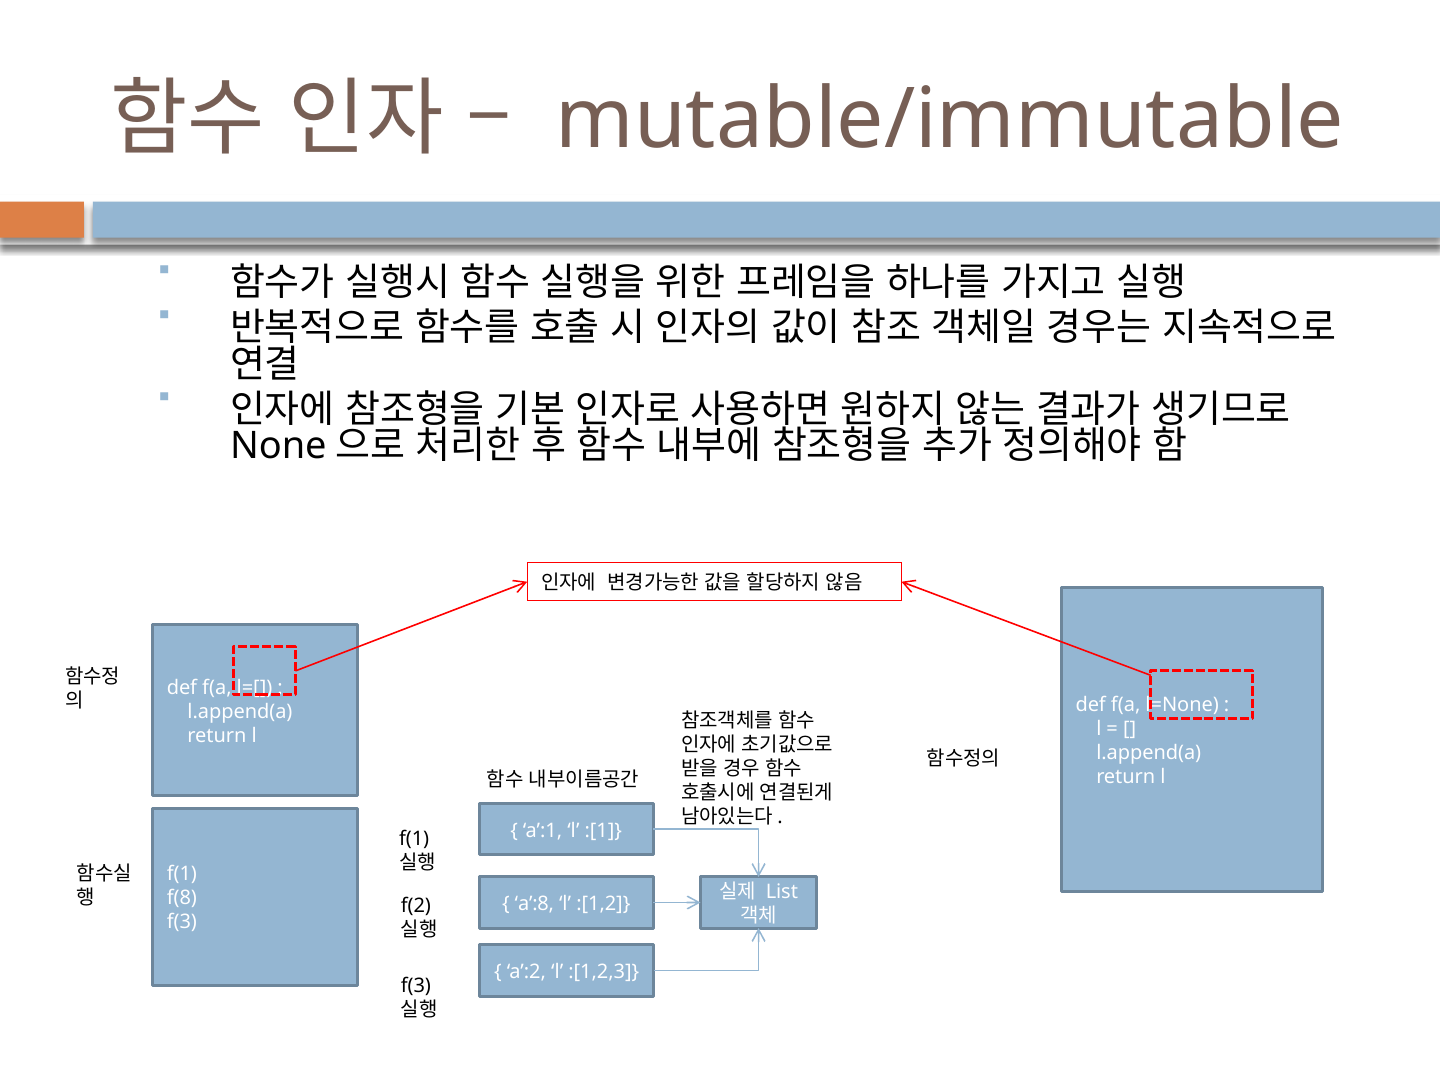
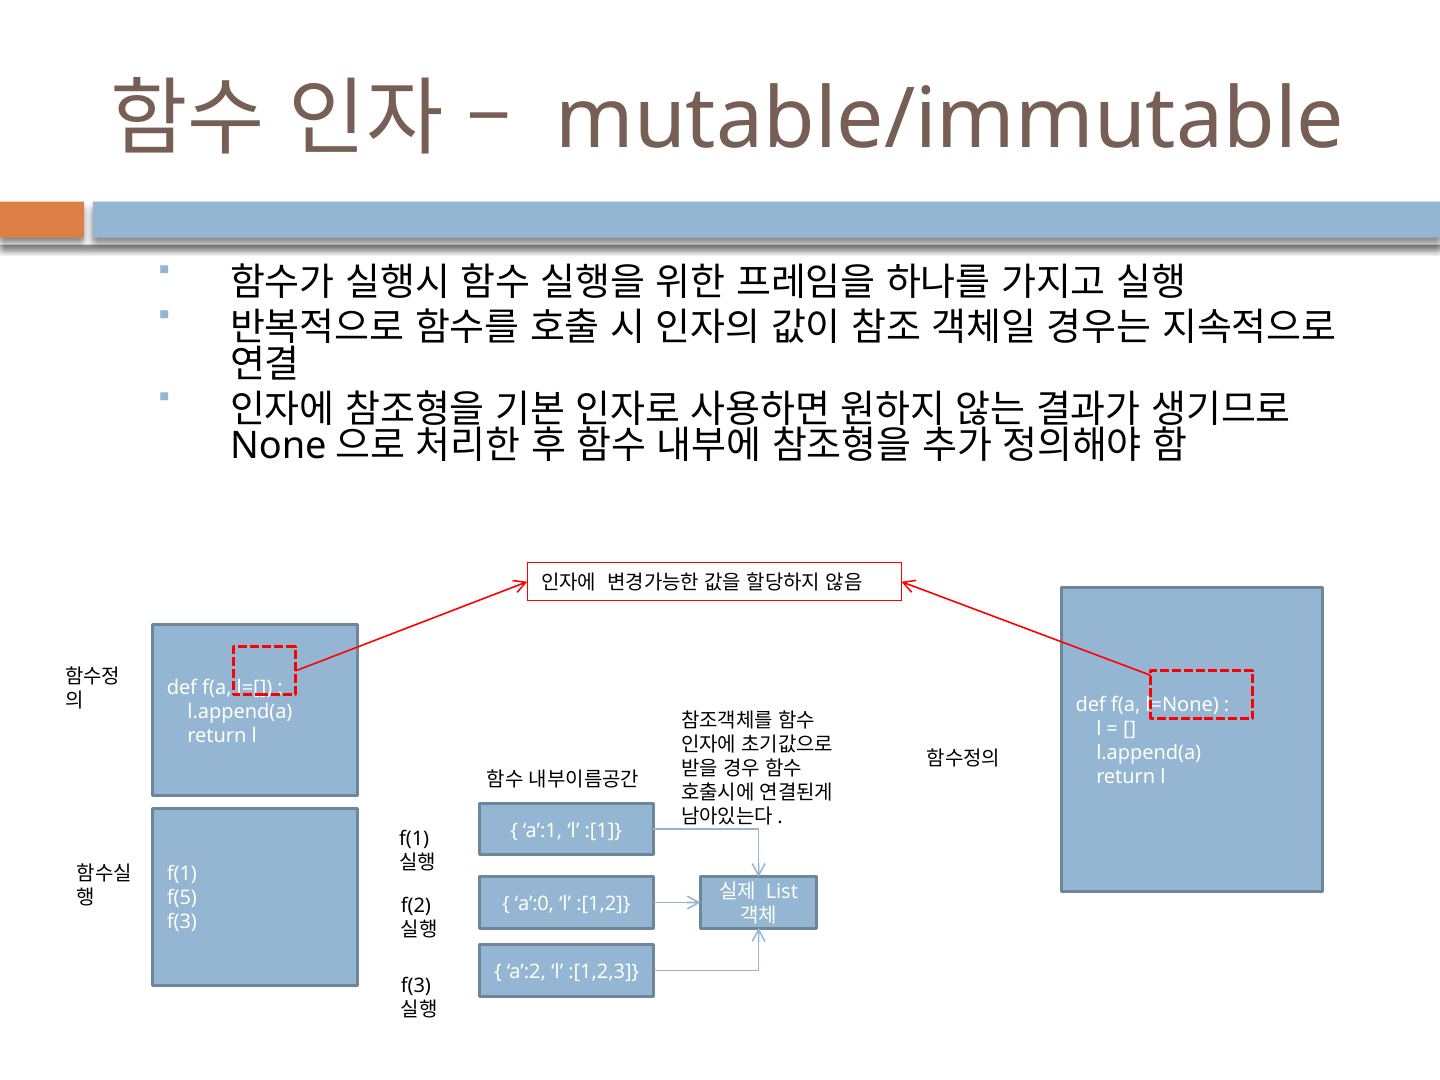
f(8: f(8 -> f(5 (182, 898)
a’:8: a’:8 -> a’:0 (534, 904)
